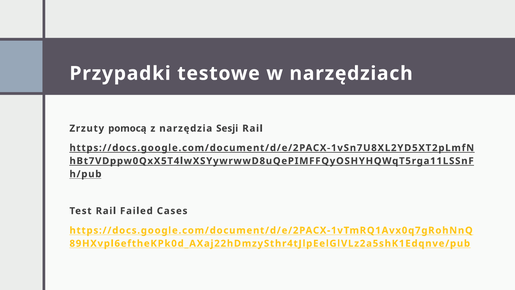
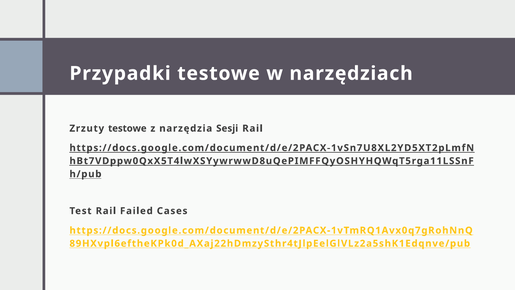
Zrzuty pomocą: pomocą -> testowe (127, 128)
